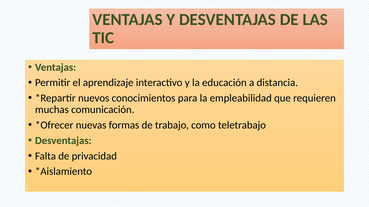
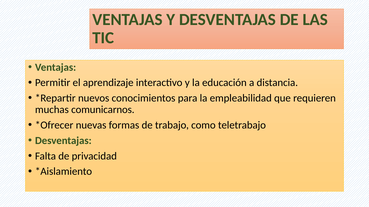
comunicación: comunicación -> comunicarnos (103, 110)
